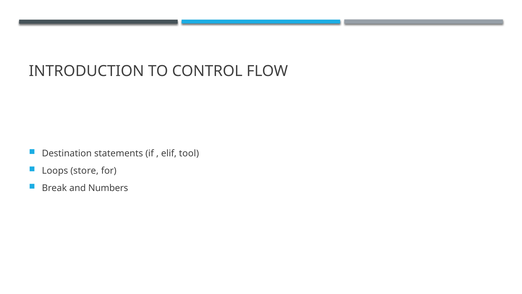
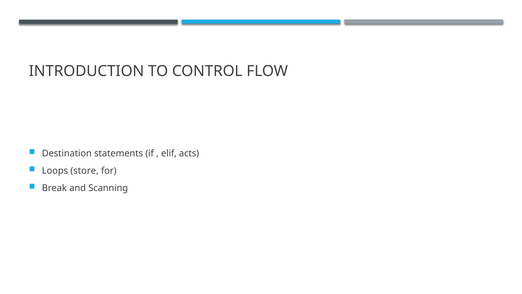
tool: tool -> acts (189, 153)
Numbers: Numbers -> Scanning (108, 188)
